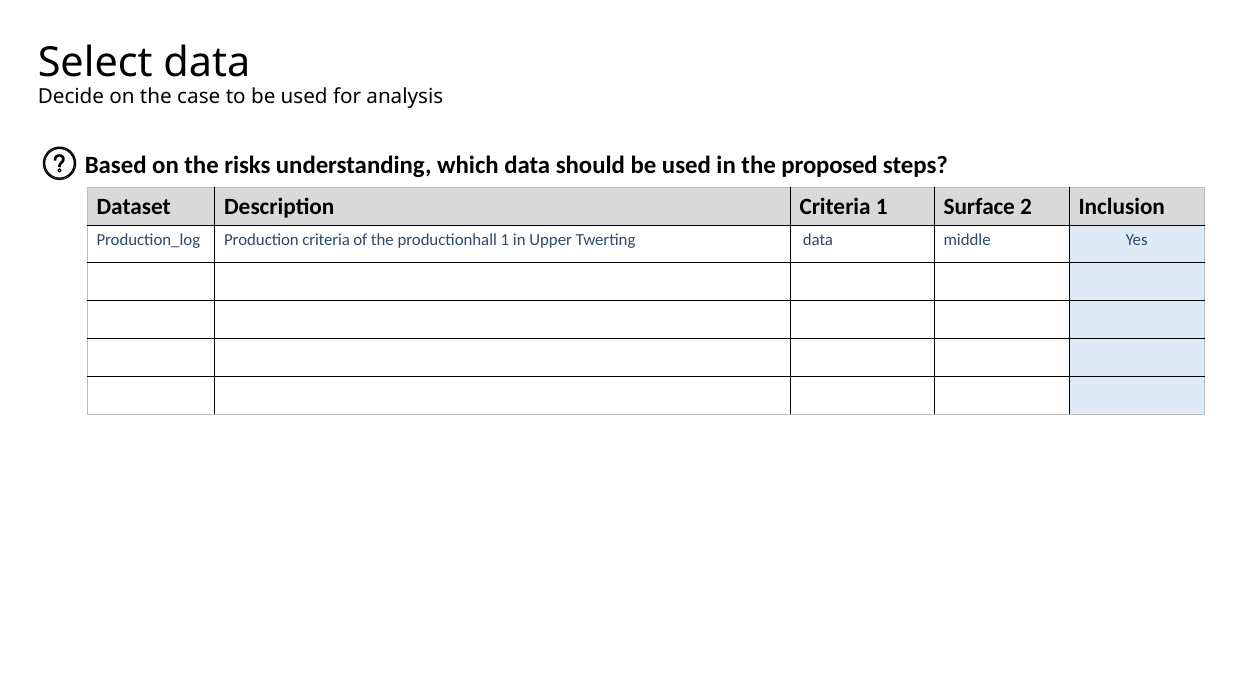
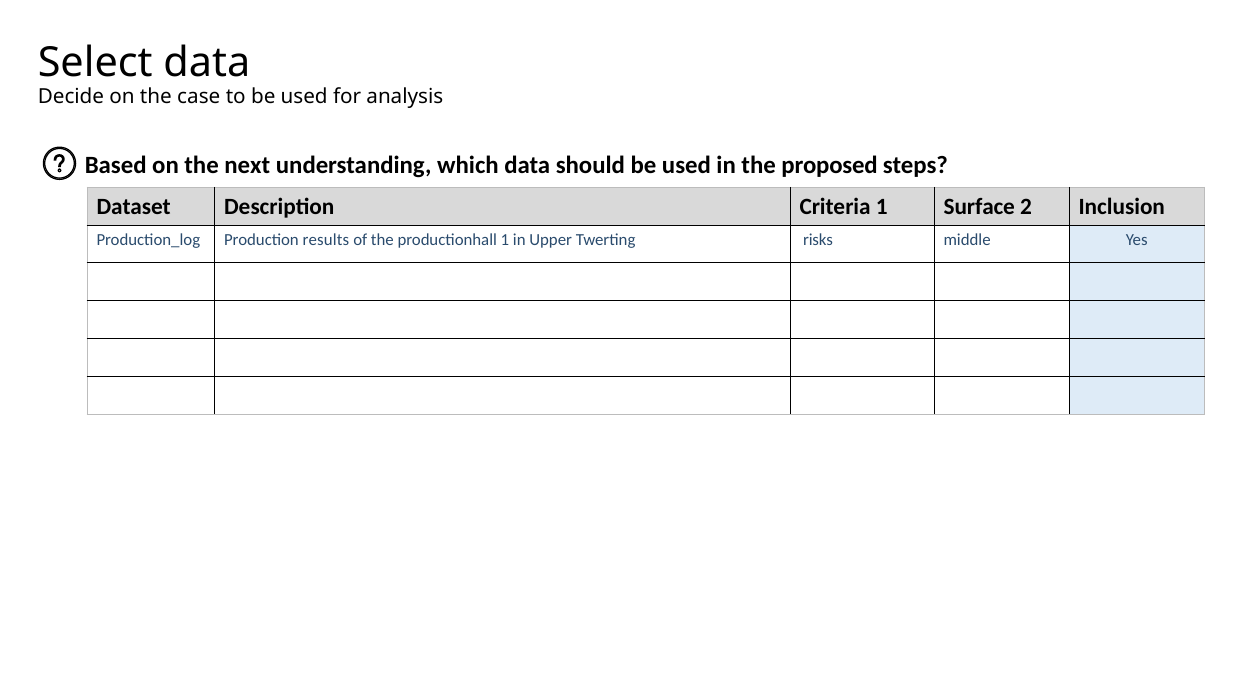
risks: risks -> next (247, 165)
Production criteria: criteria -> results (326, 240)
Twerting data: data -> risks (818, 240)
